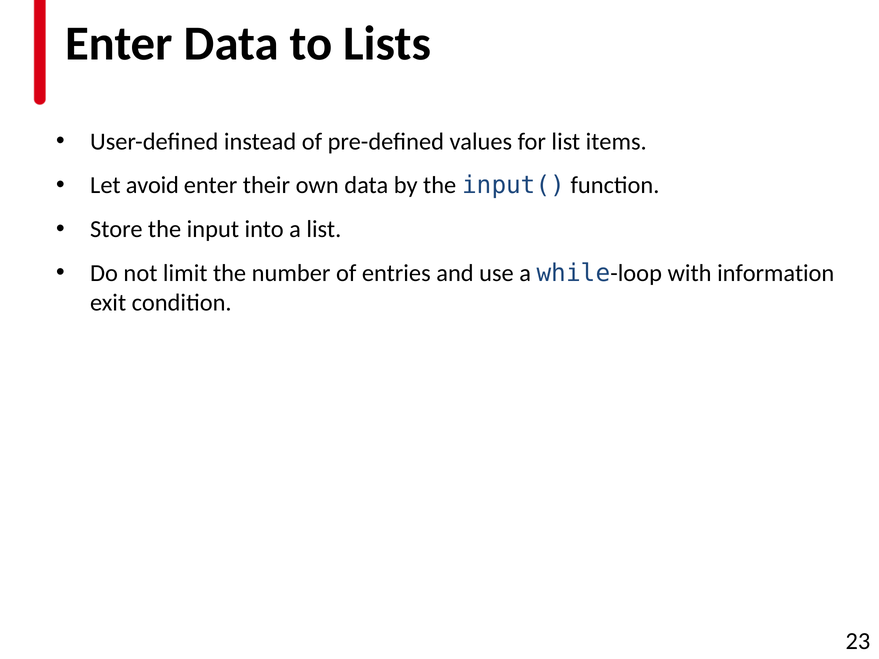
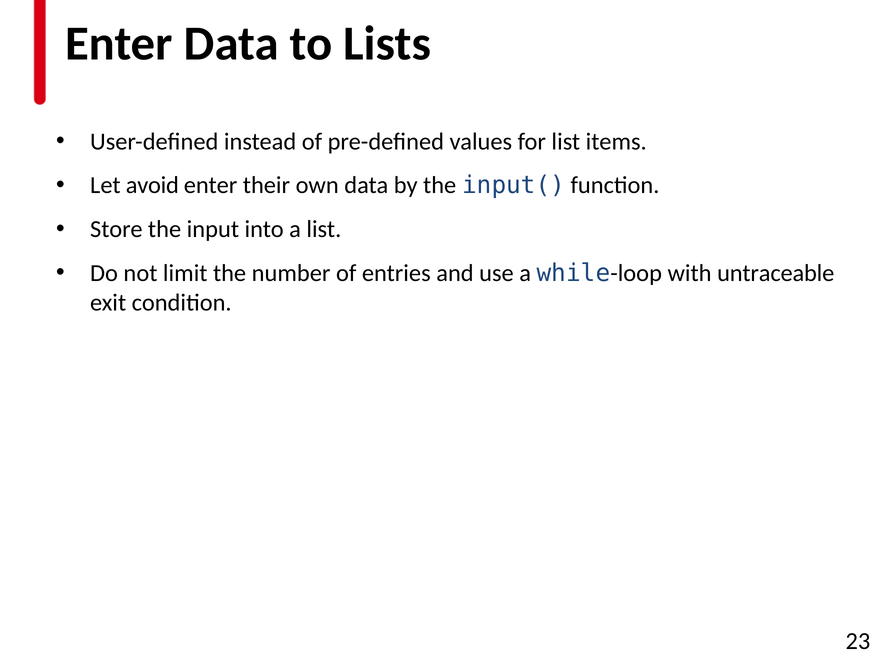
information: information -> untraceable (776, 273)
